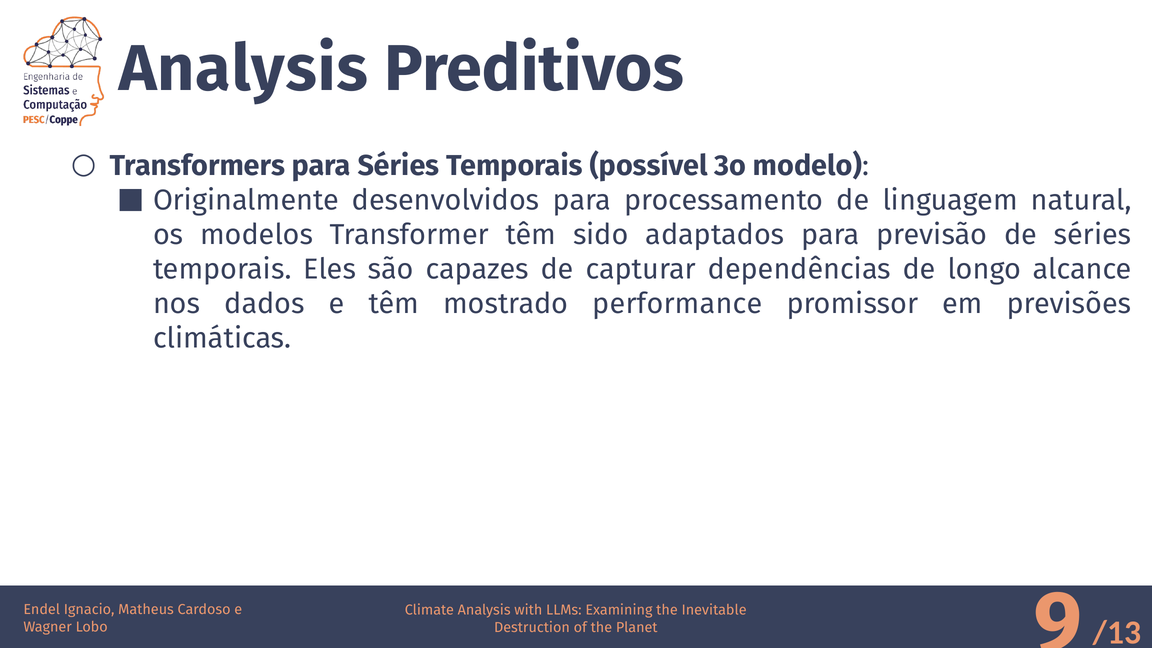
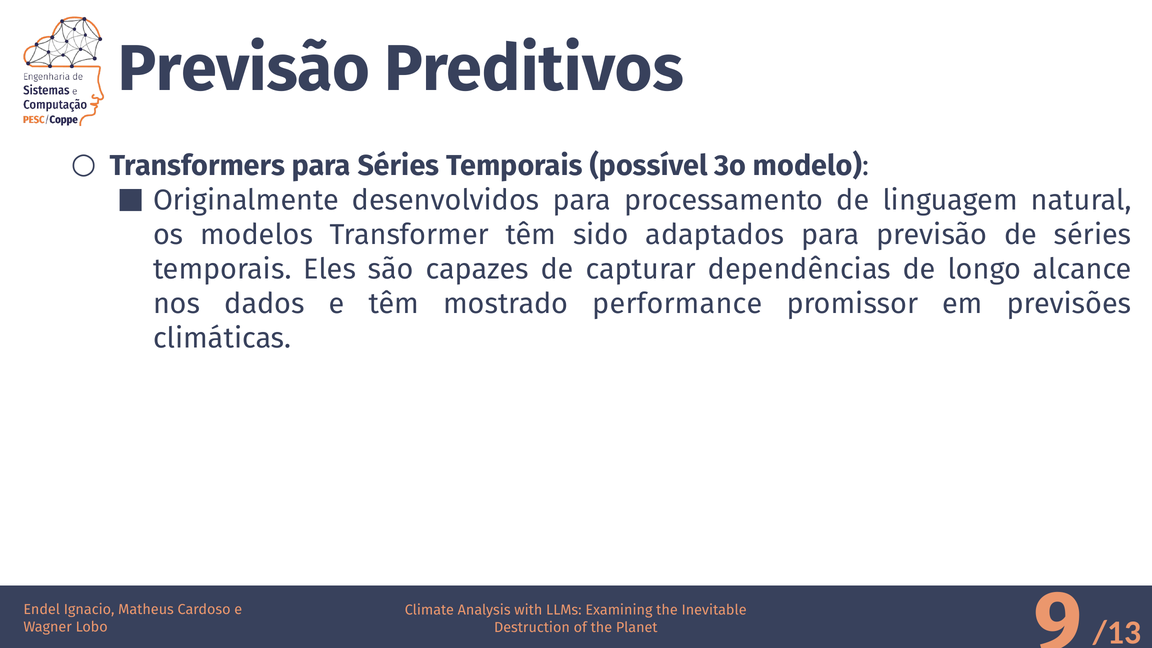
Analysis: Analysis -> Previsão (244, 69)
